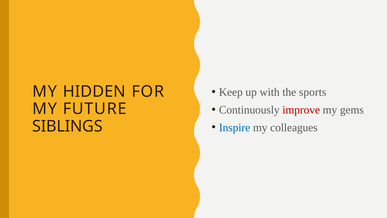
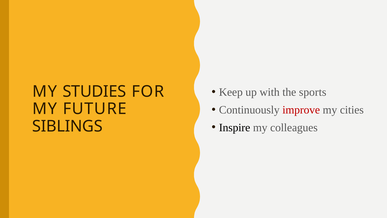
HIDDEN: HIDDEN -> STUDIES (94, 91)
gems: gems -> cities (352, 110)
Inspire colour: blue -> black (235, 127)
